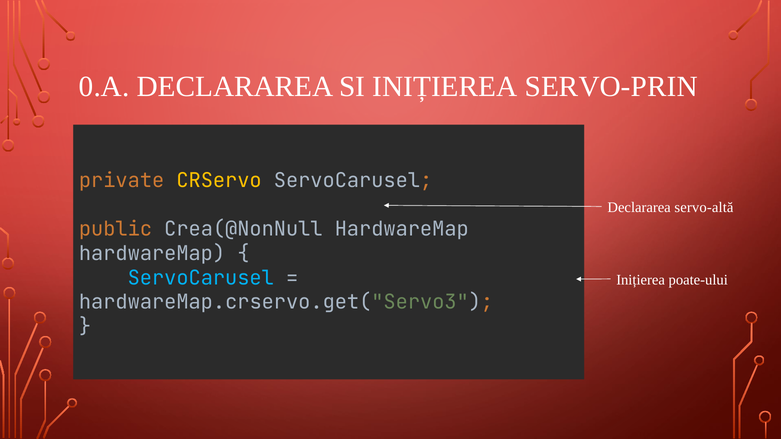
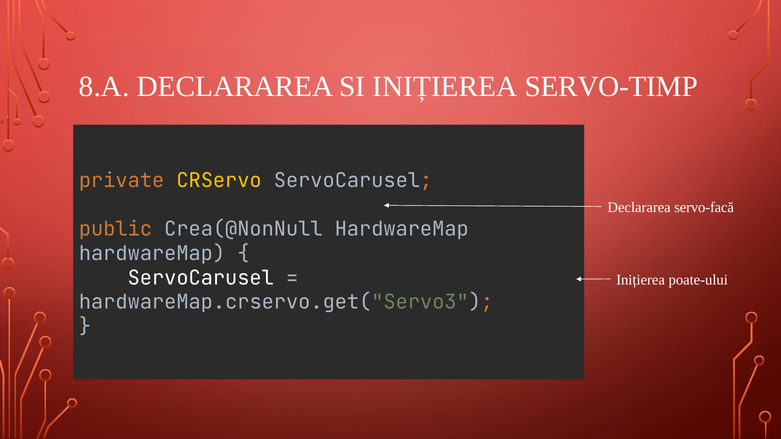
0.A: 0.A -> 8.A (104, 87)
SERVO-PRIN: SERVO-PRIN -> SERVO-TIMP (611, 87)
servo-altă: servo-altă -> servo-facă (704, 208)
ServoCarusel colour: light blue -> white (201, 278)
